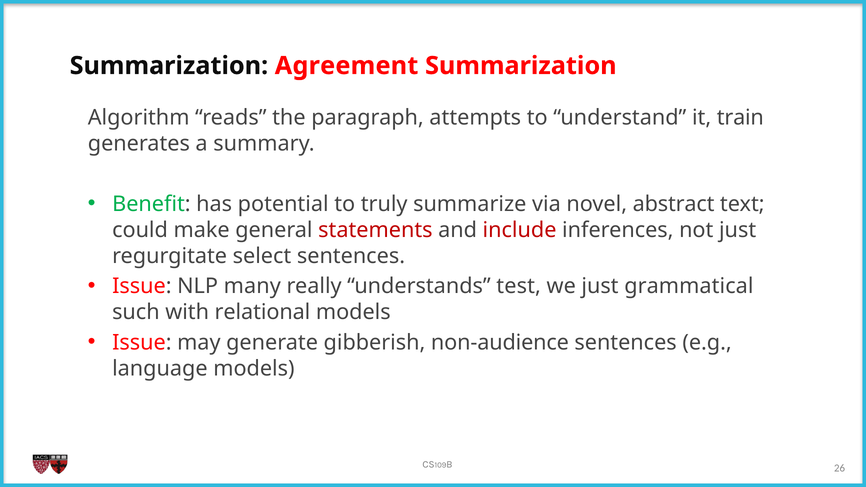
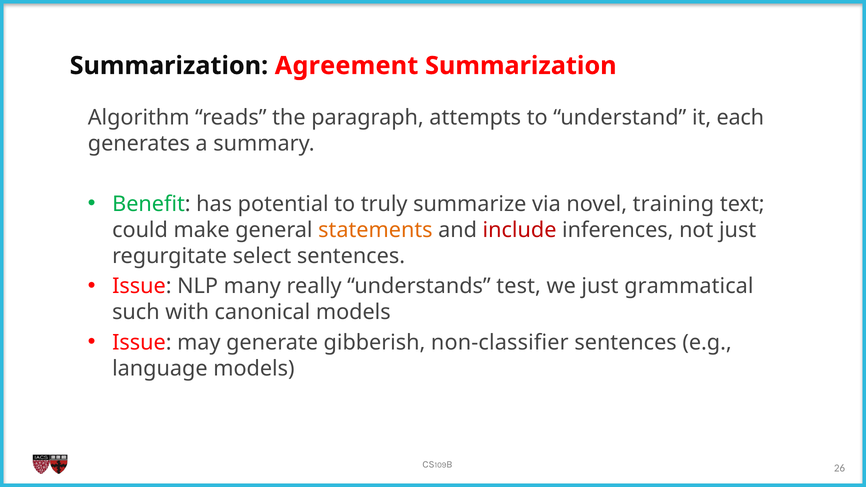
train: train -> each (740, 117)
abstract: abstract -> training (673, 204)
statements colour: red -> orange (375, 230)
relational: relational -> canonical (262, 312)
non-audience: non-audience -> non-classifier (500, 343)
